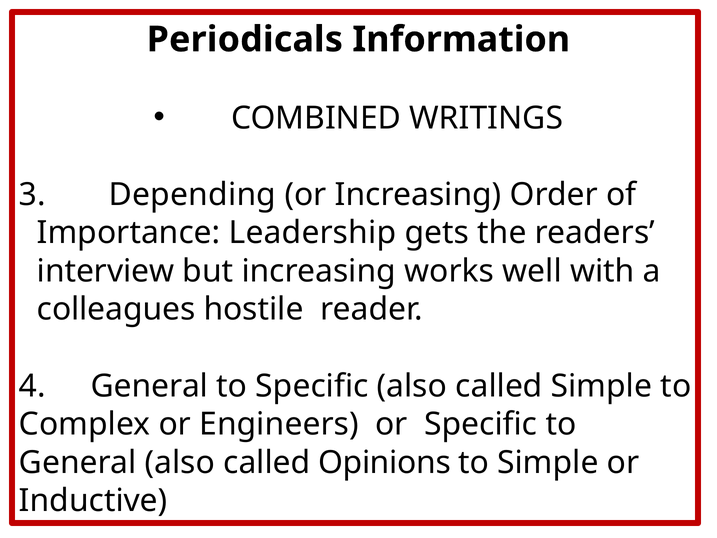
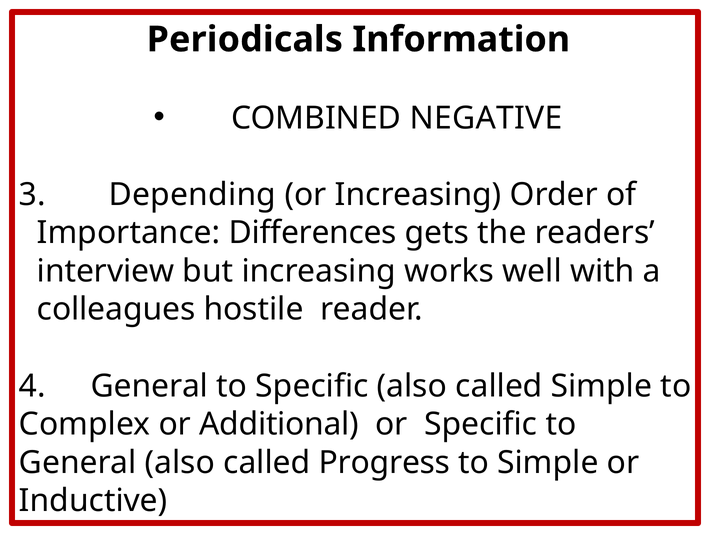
WRITINGS: WRITINGS -> NEGATIVE (486, 118)
Leadership: Leadership -> Differences (313, 233)
Engineers: Engineers -> Additional (279, 424)
Opinions: Opinions -> Progress (384, 462)
